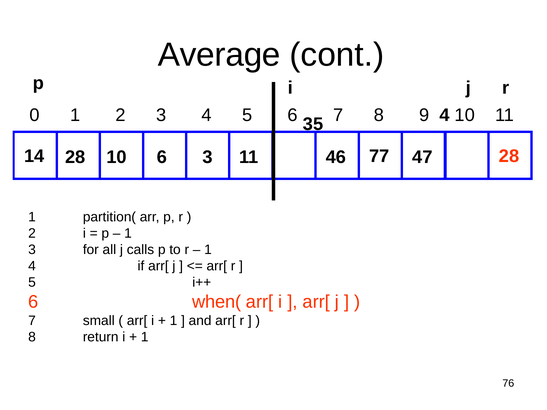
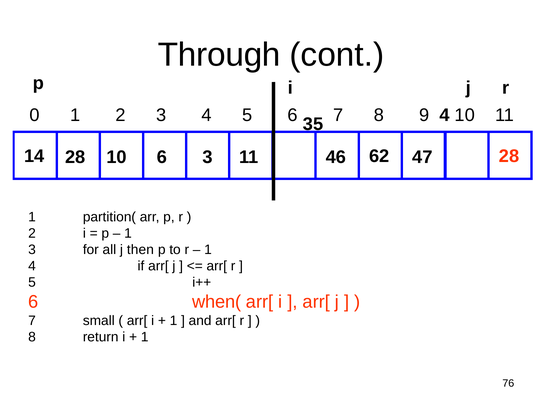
Average: Average -> Through (219, 55)
77: 77 -> 62 (379, 156)
calls: calls -> then (140, 250)
